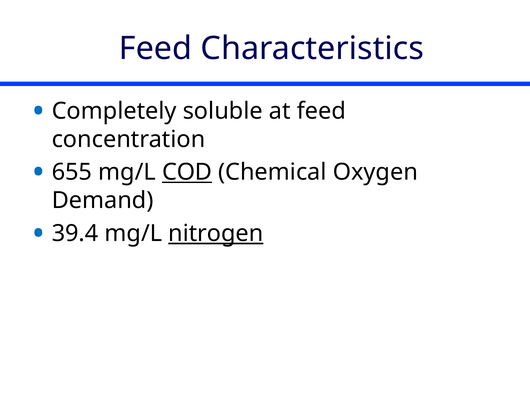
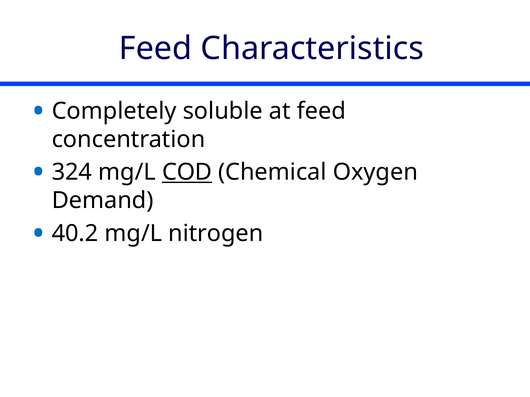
655: 655 -> 324 (72, 172)
39.4: 39.4 -> 40.2 (75, 234)
nitrogen underline: present -> none (216, 234)
